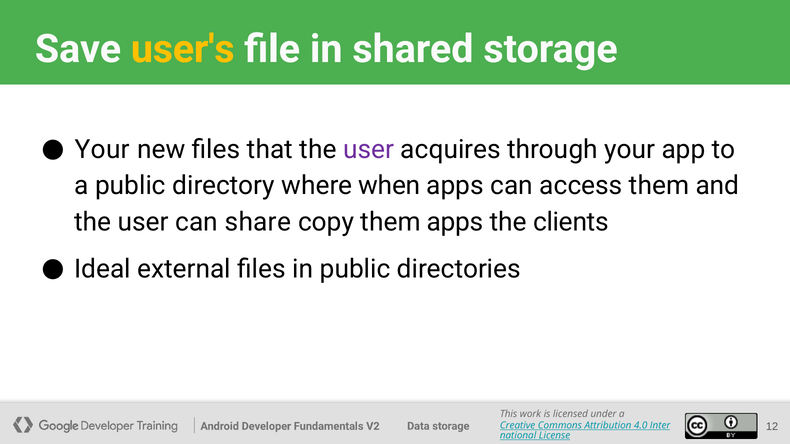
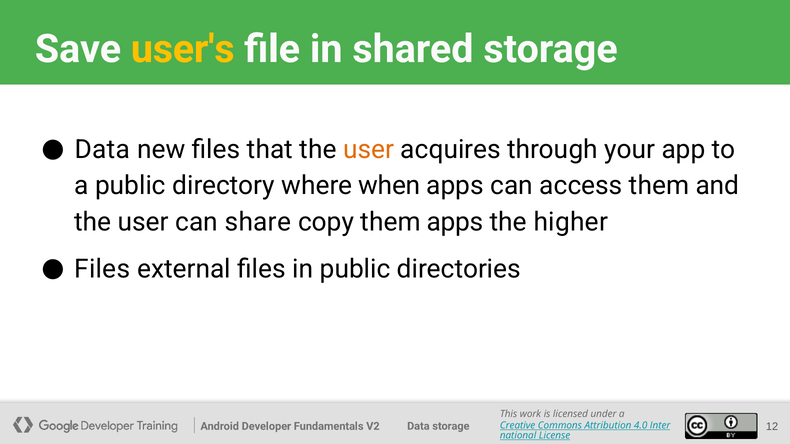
Your: Your -> Data (102, 150)
user colour: purple -> orange (369, 150)
clients: clients -> higher (571, 222)
Ideal: Ideal -> Files (102, 270)
